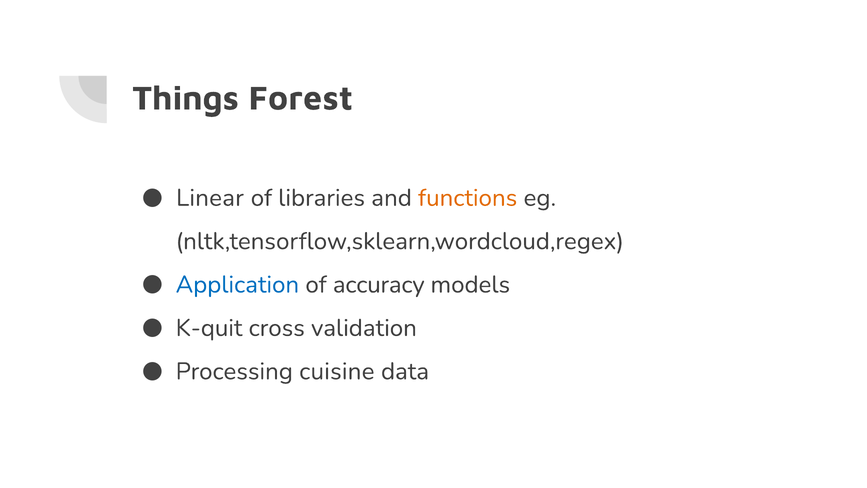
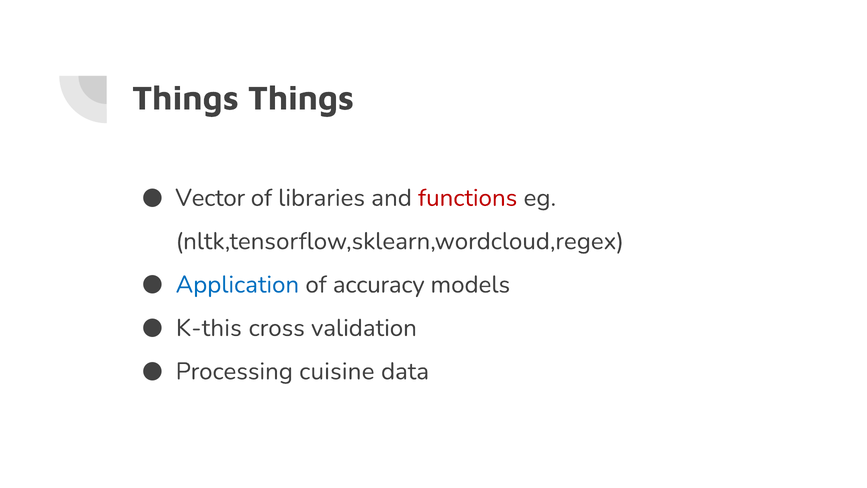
Things Forest: Forest -> Things (301, 98)
Linear: Linear -> Vector (210, 198)
functions colour: orange -> red (468, 198)
K-quit: K-quit -> K-this (209, 328)
